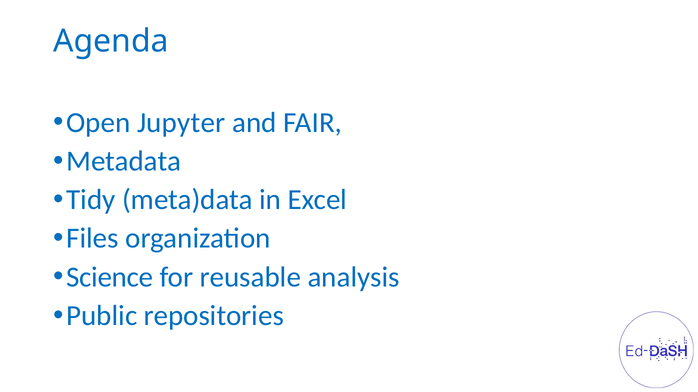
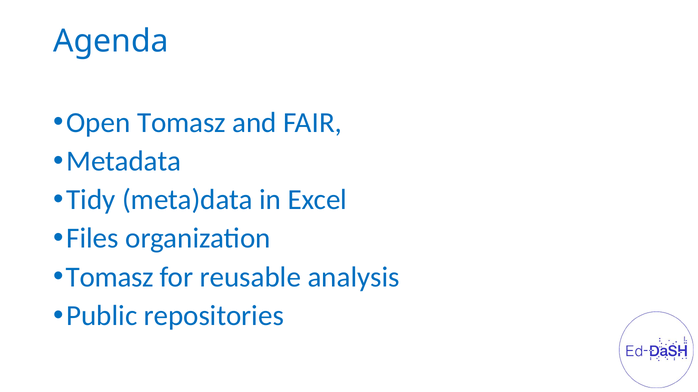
Open Jupyter: Jupyter -> Tomasz (181, 123)
Science: Science -> Tomasz (110, 277)
